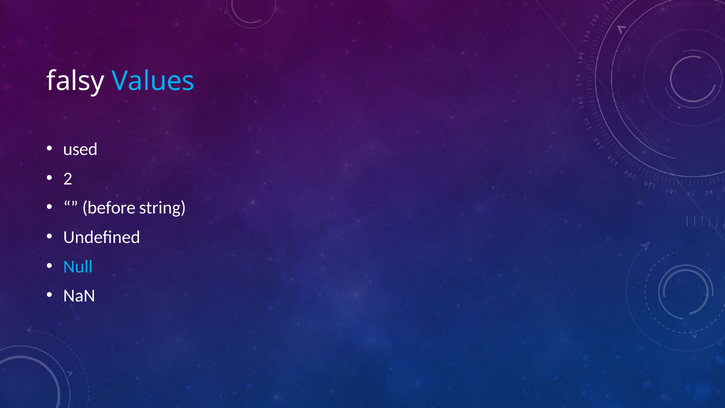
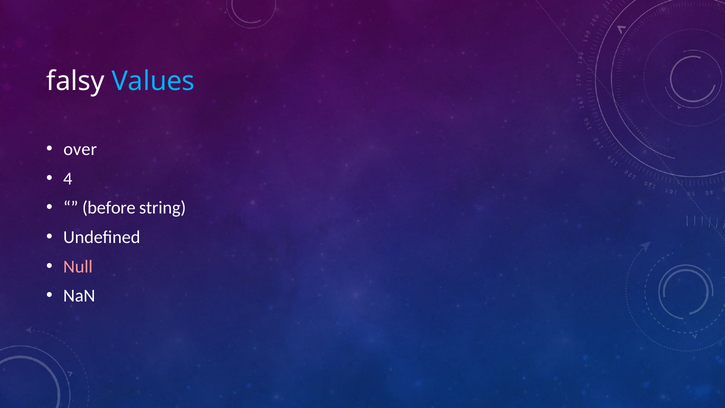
used: used -> over (80, 149)
2: 2 -> 4 (68, 179)
Null colour: light blue -> pink (78, 266)
